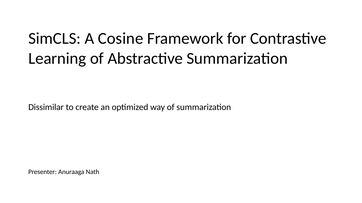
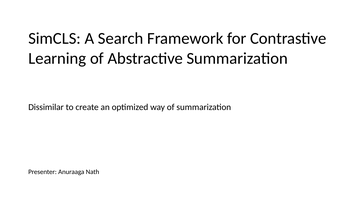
Cosine: Cosine -> Search (121, 39)
